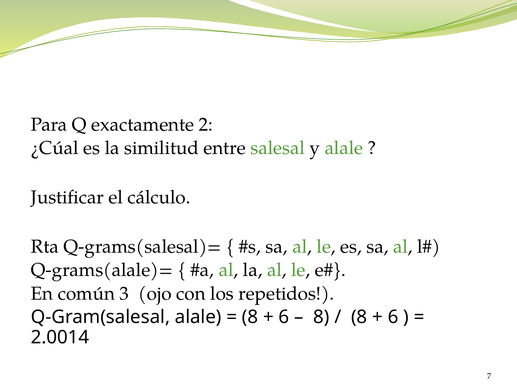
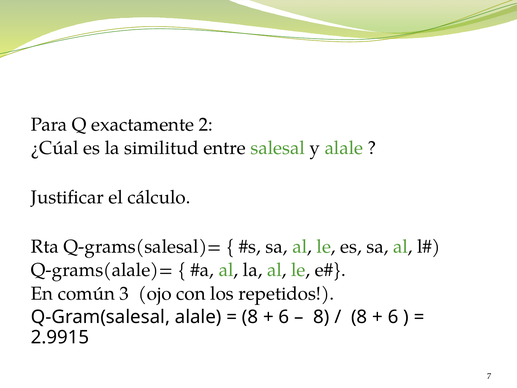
2.0014: 2.0014 -> 2.9915 (60, 337)
